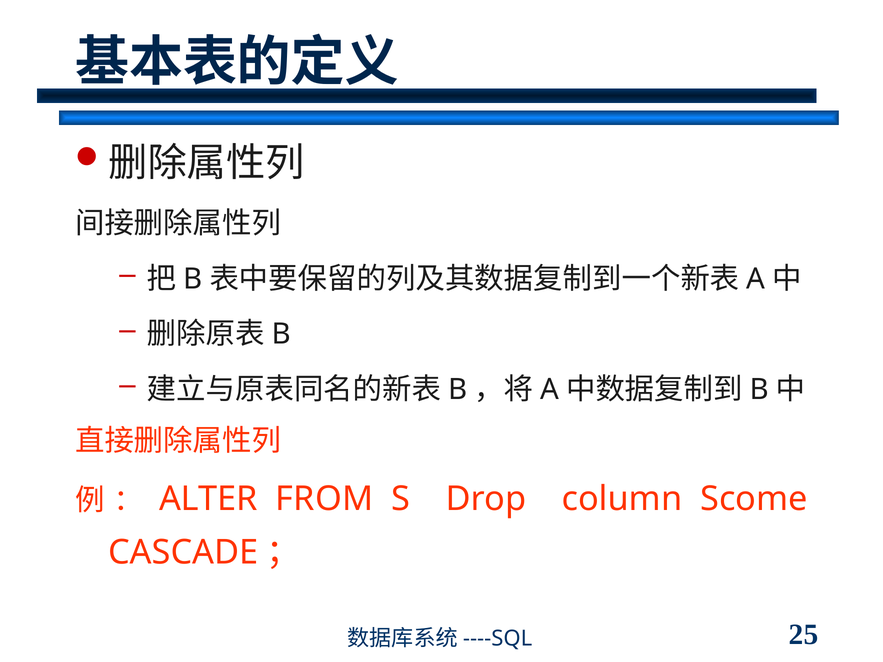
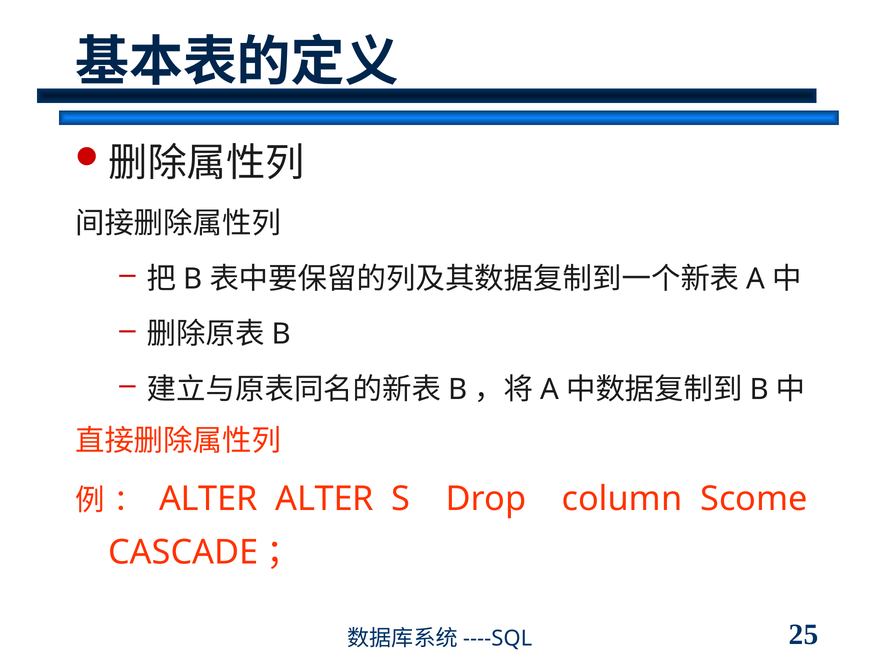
FROM: FROM -> ALTER (325, 499)
